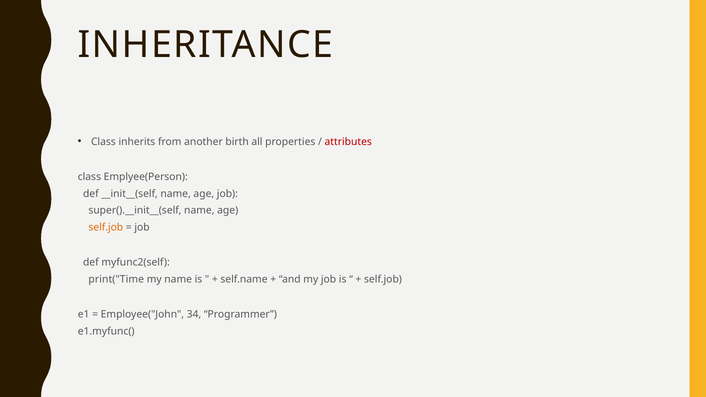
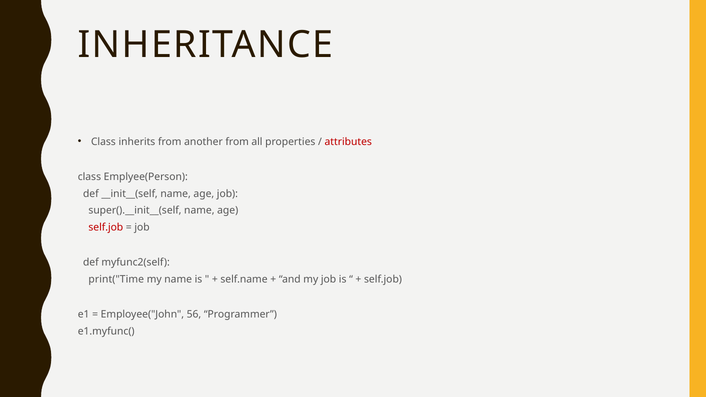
another birth: birth -> from (237, 142)
self.job colour: orange -> red (106, 227)
34: 34 -> 56 (194, 315)
